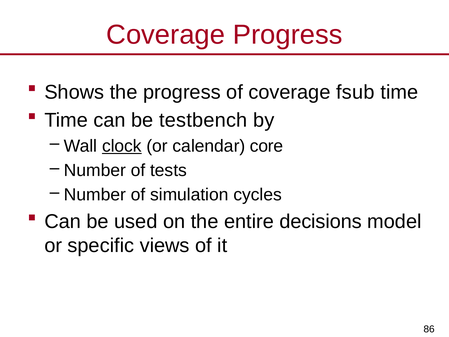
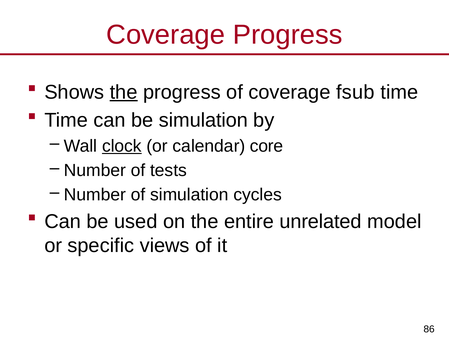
the underline: none -> present (124, 92)
be testbench: testbench -> simulation (203, 120)
decisions: decisions -> unrelated (321, 221)
